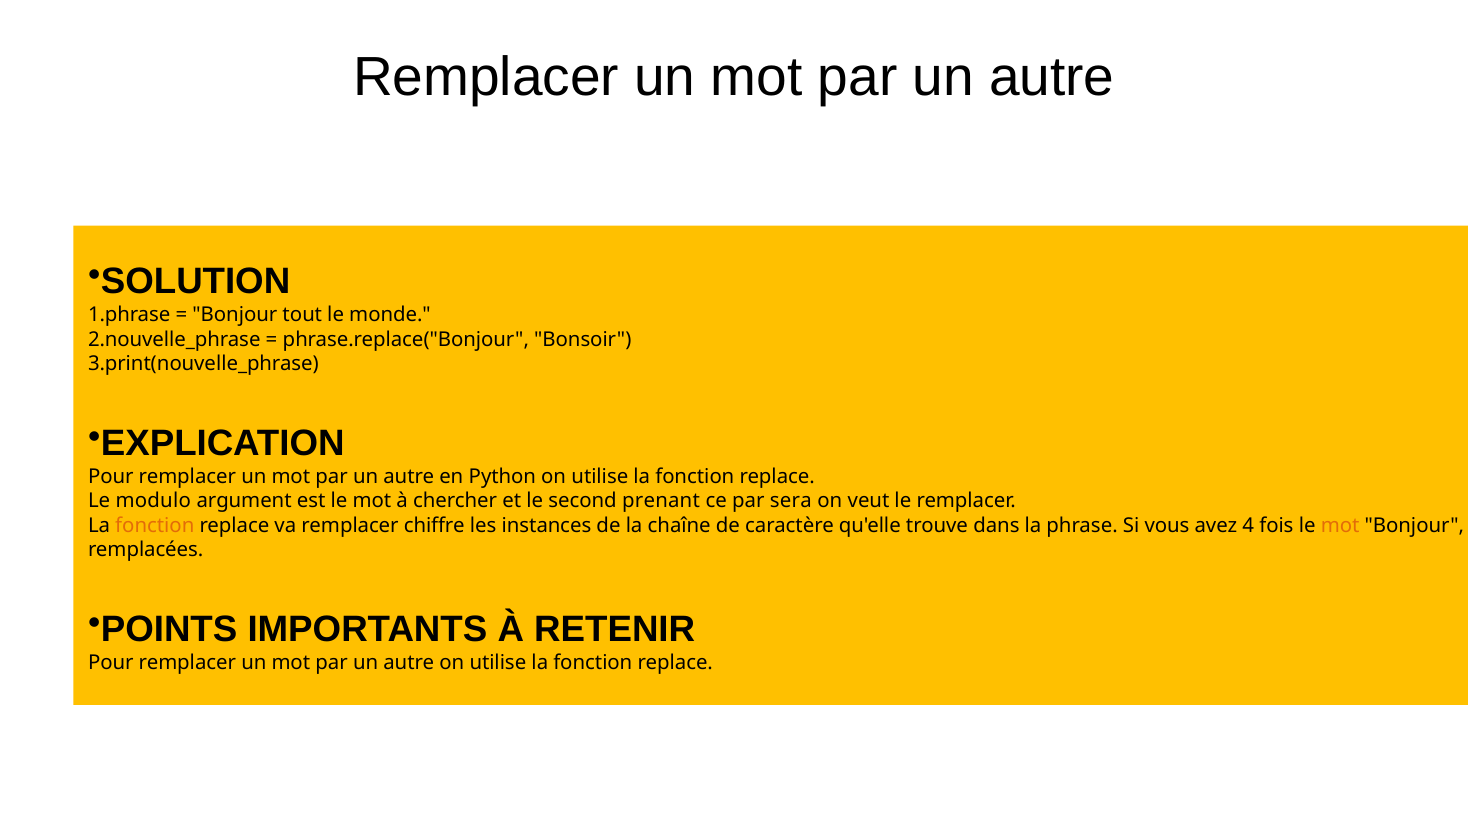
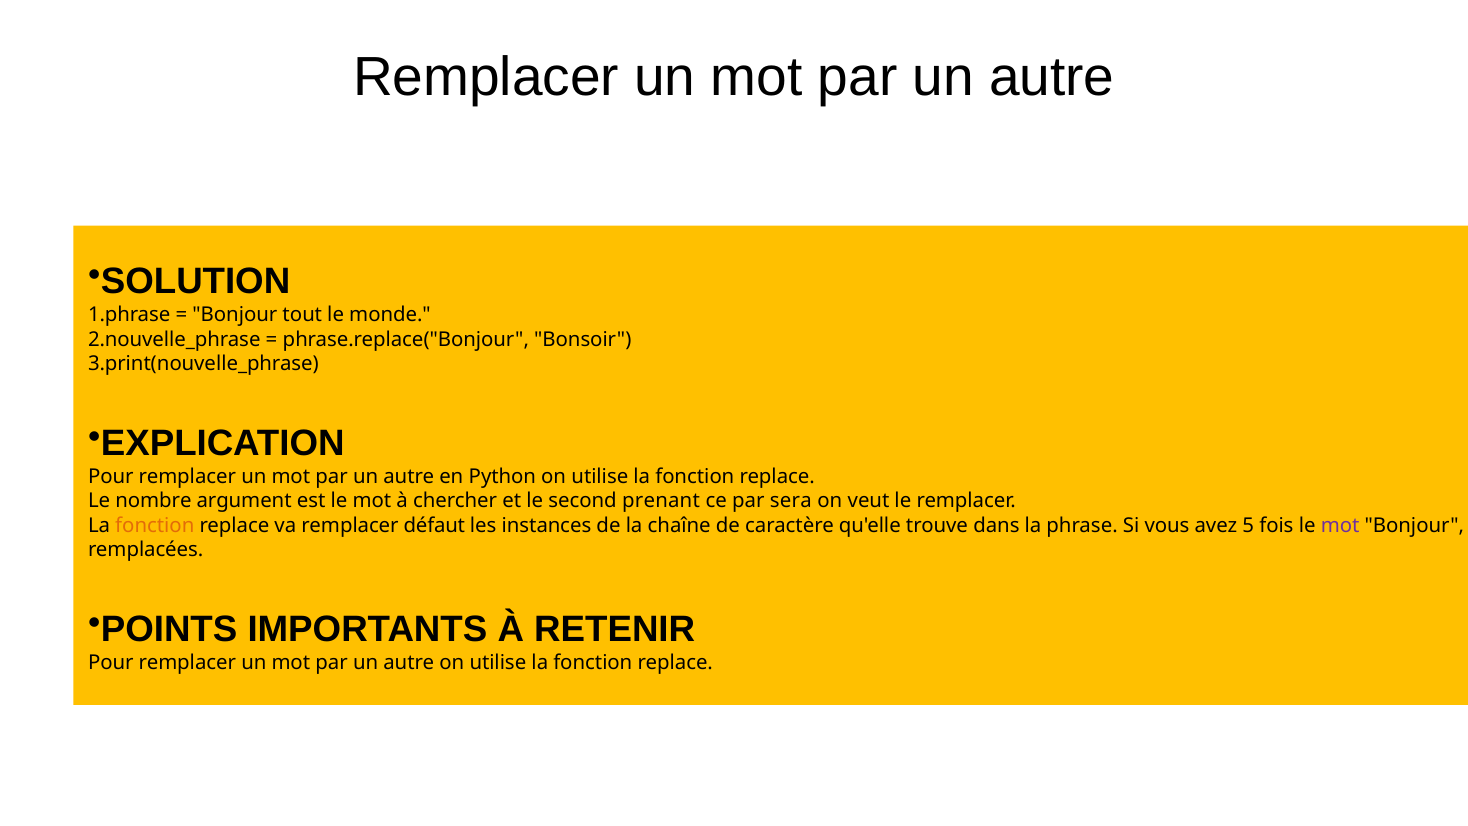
modulo: modulo -> nombre (153, 501)
chiffre: chiffre -> défaut (434, 525)
4: 4 -> 5 (1248, 525)
mot colour: orange -> purple (1340, 525)
